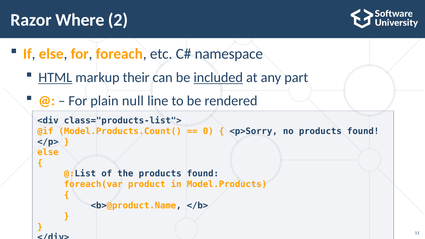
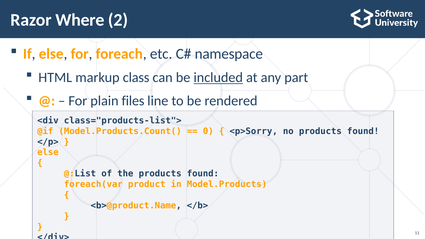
HTML underline: present -> none (55, 78)
their: their -> class (136, 78)
null: null -> files (133, 101)
